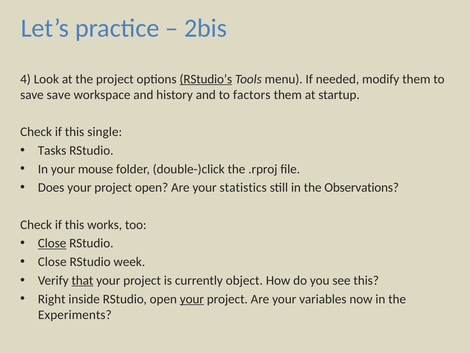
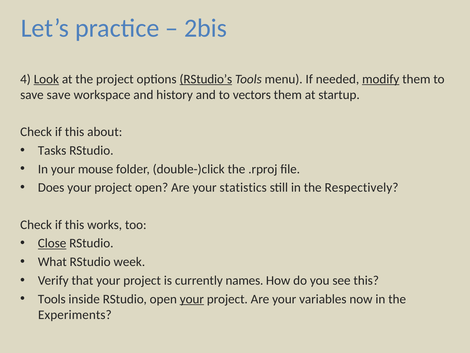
Look underline: none -> present (46, 79)
modify underline: none -> present (381, 79)
factors: factors -> vectors (252, 95)
single: single -> about (105, 132)
Observations: Observations -> Respectively (362, 187)
Close: Close -> What (52, 262)
that underline: present -> none (82, 280)
object: object -> names (244, 280)
Right: Right -> Tools (52, 299)
